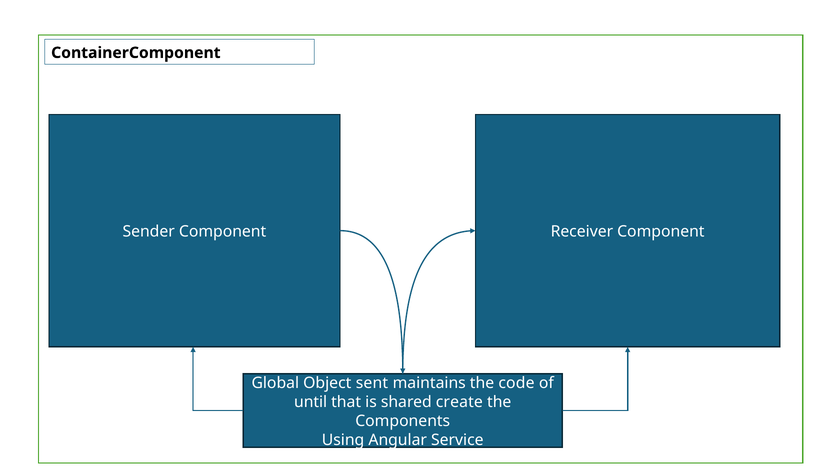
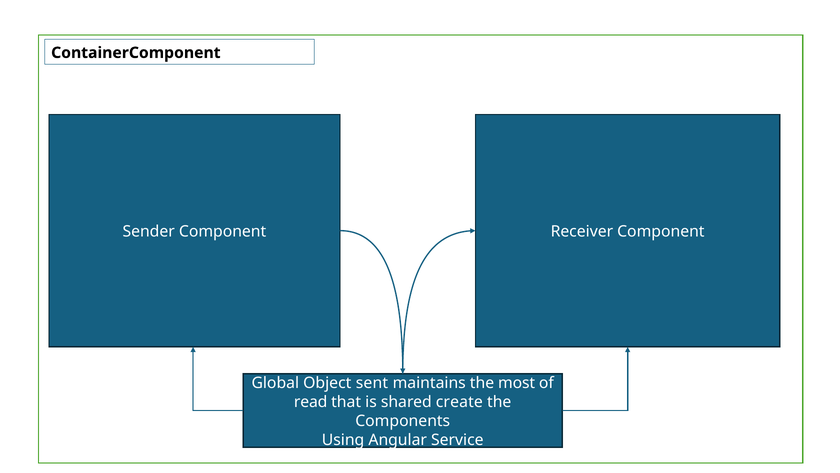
code: code -> most (517, 383)
until: until -> read (311, 402)
